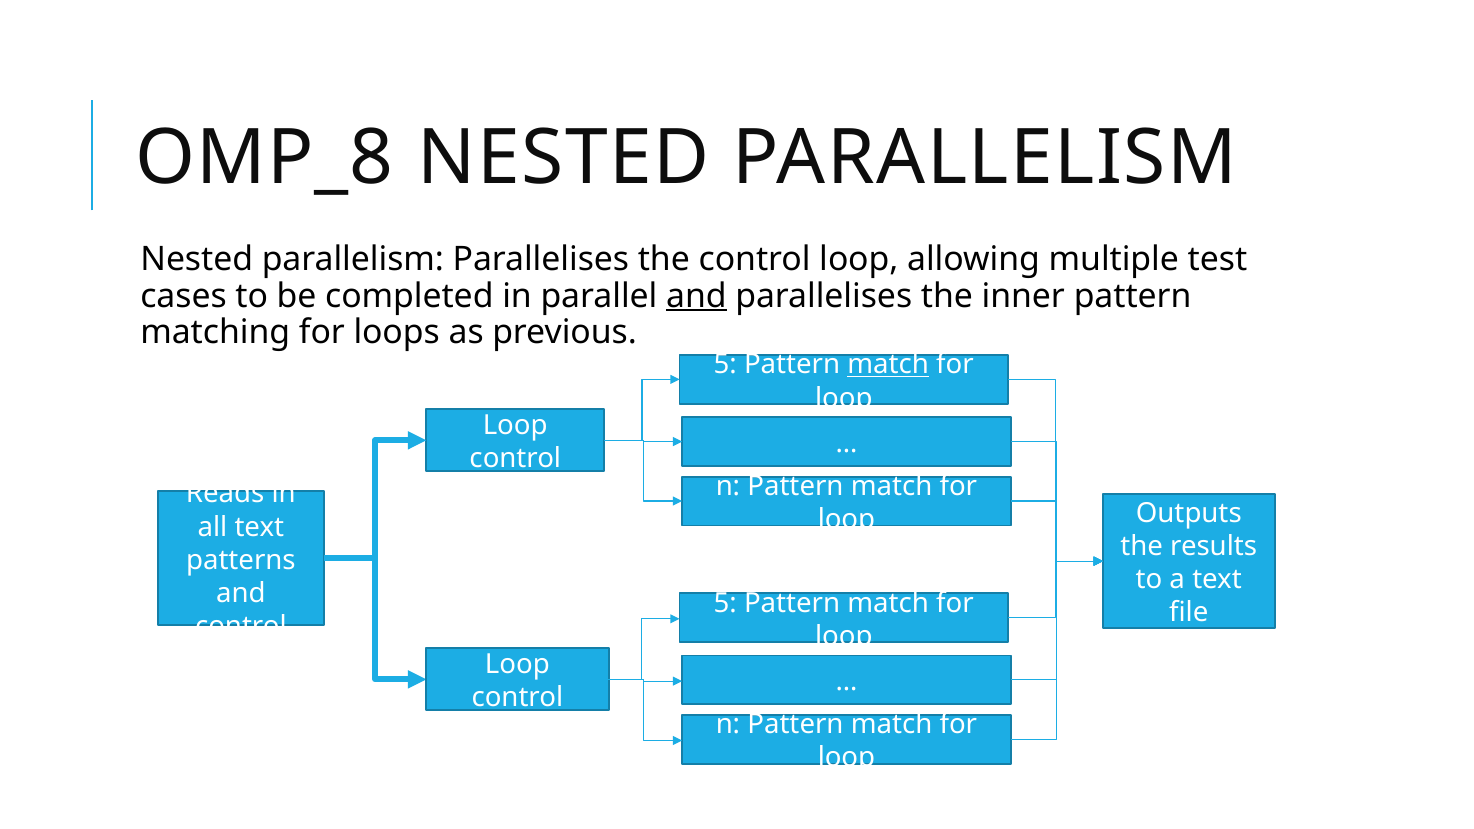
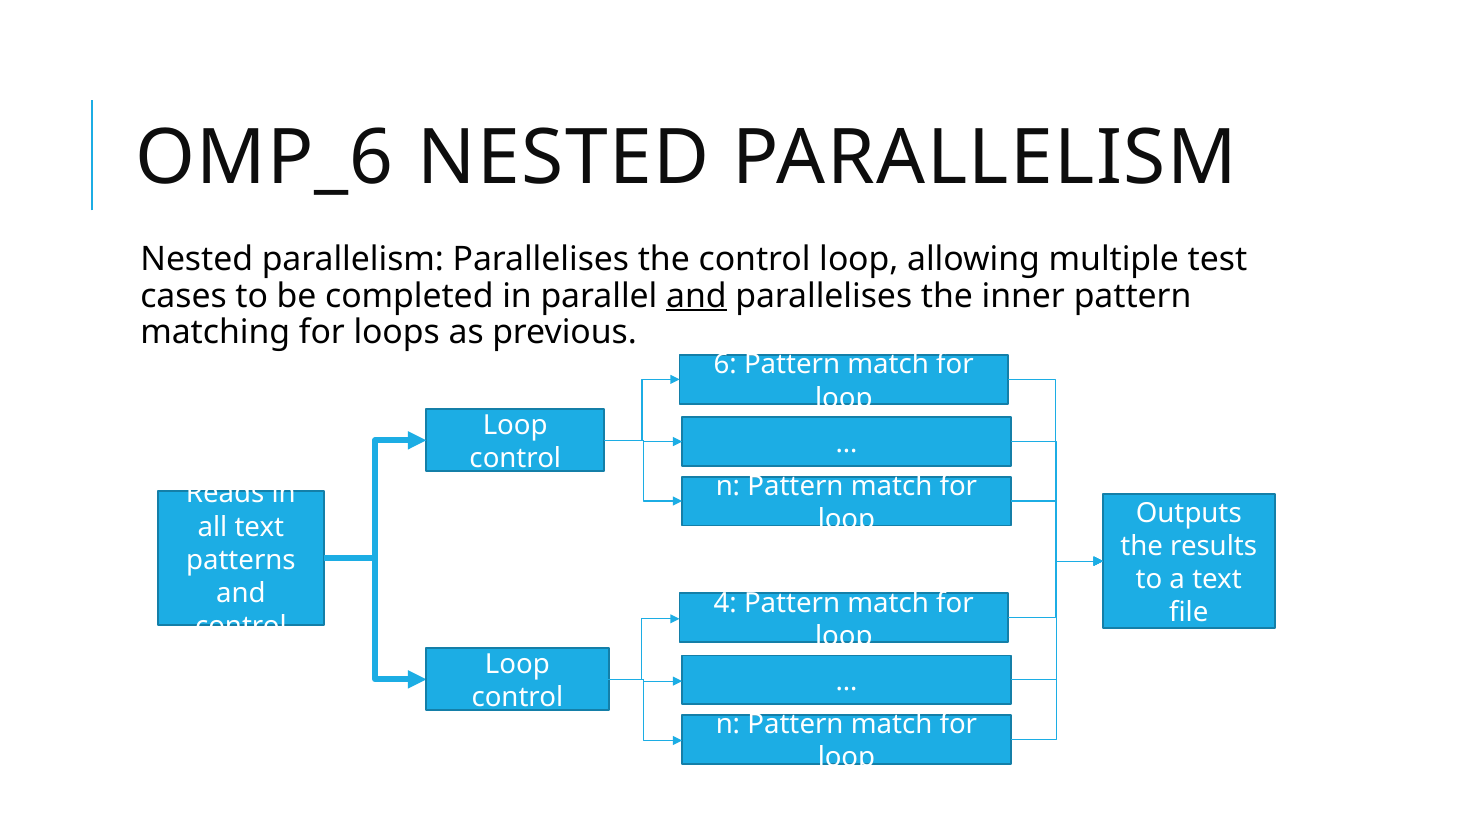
OMP_8: OMP_8 -> OMP_6 (264, 158)
5: 5 -> 6 (725, 365)
match underline: present -> none (888, 365)
5: 5 -> 4 (725, 603)
